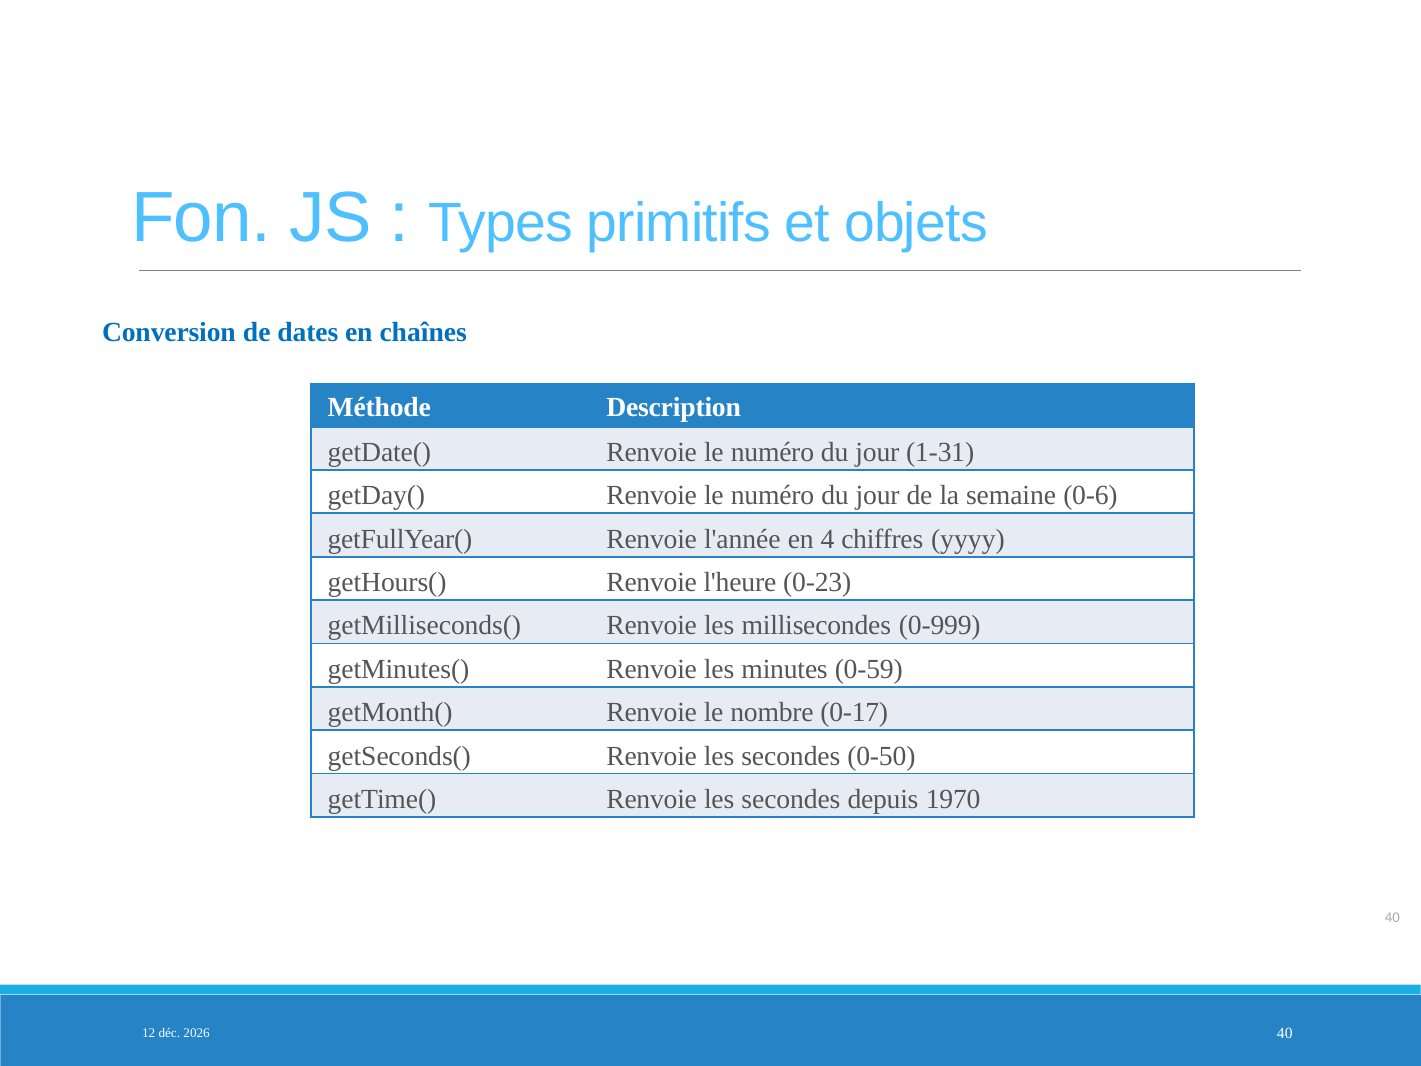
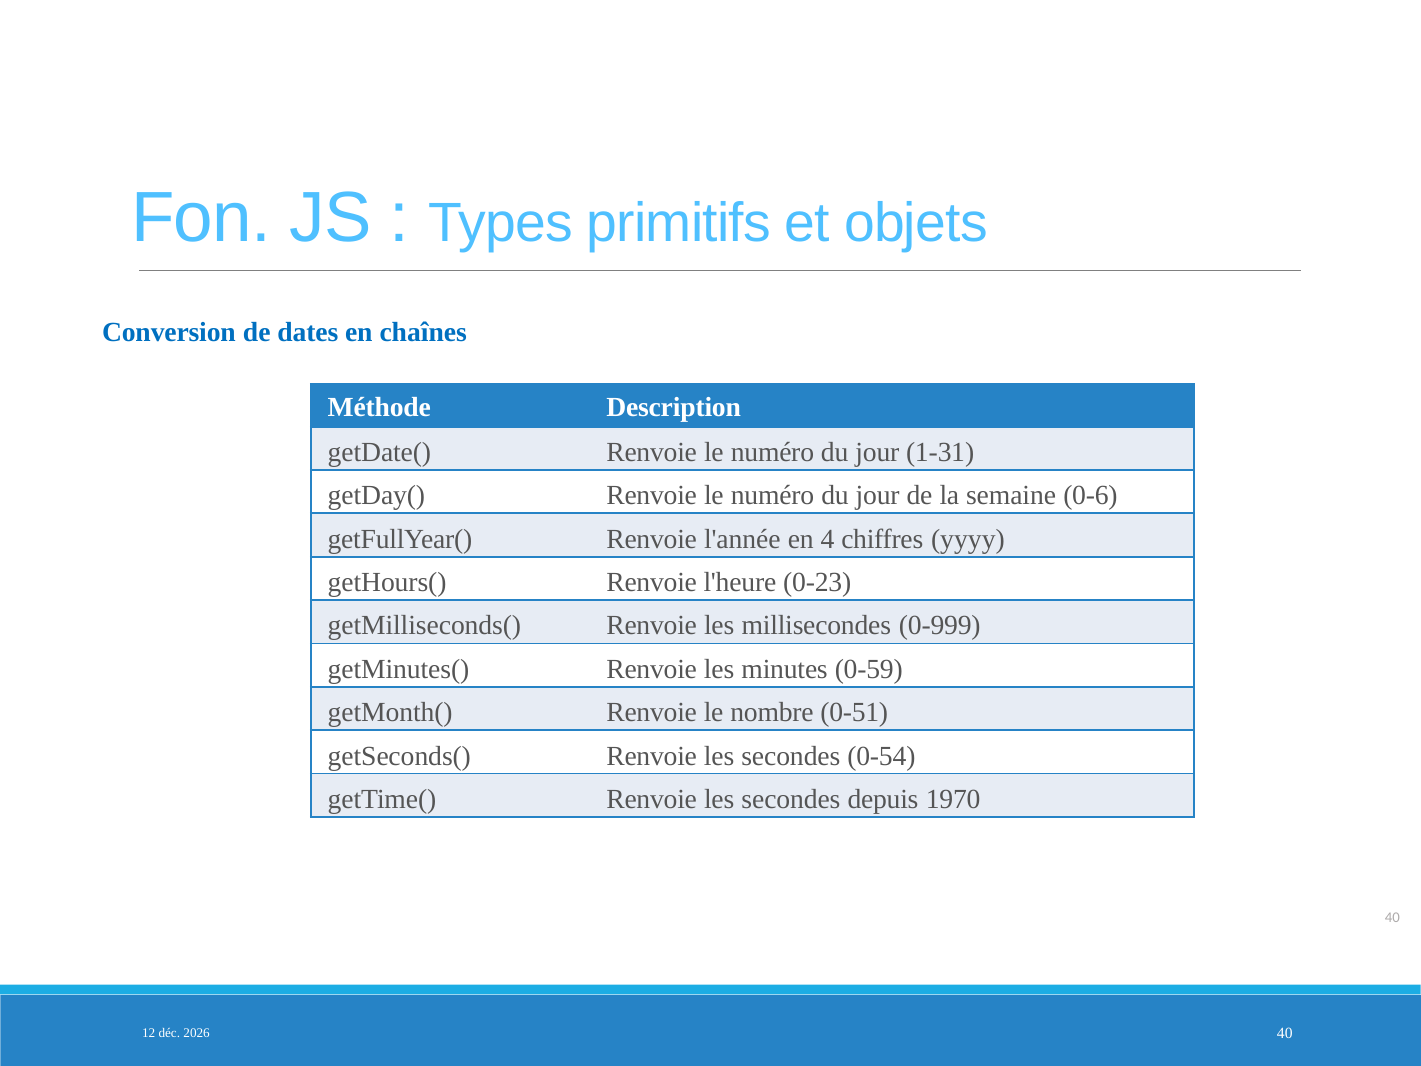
0-17: 0-17 -> 0-51 (854, 712)
0-50: 0-50 -> 0-54 (881, 756)
